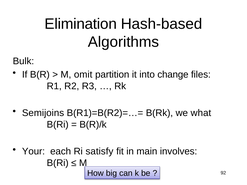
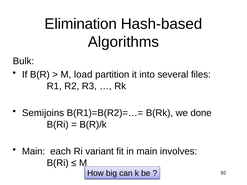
omit: omit -> load (83, 75)
change: change -> several (173, 75)
what: what -> done (201, 113)
Your: Your -> Main (34, 152)
satisfy: satisfy -> variant (100, 152)
